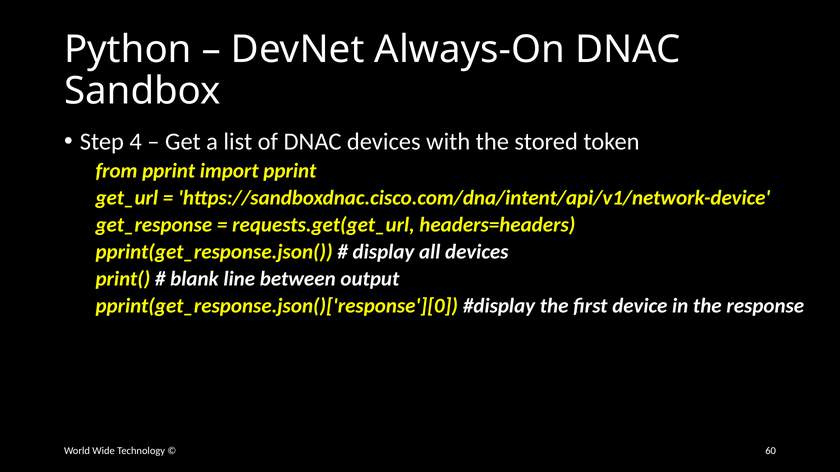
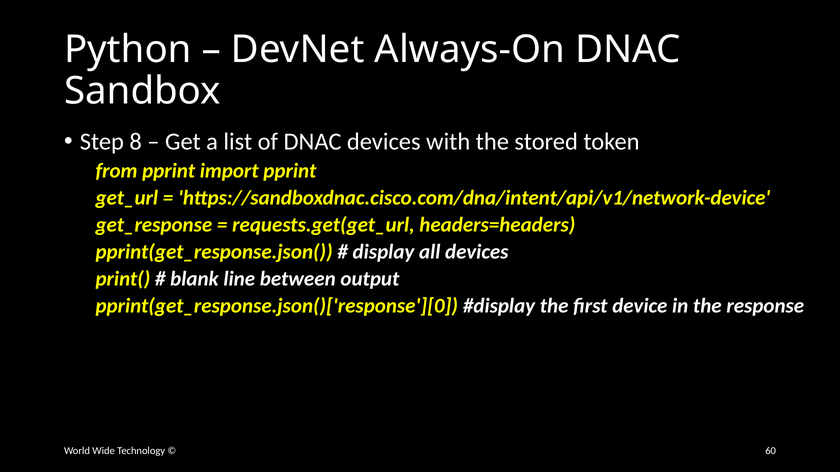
4: 4 -> 8 (136, 142)
